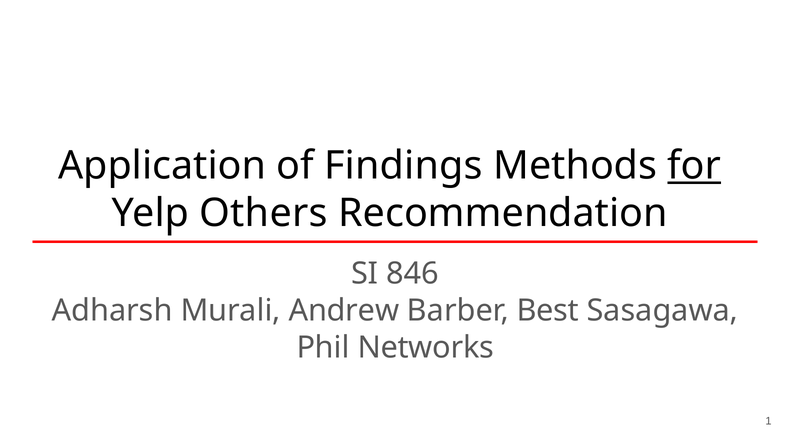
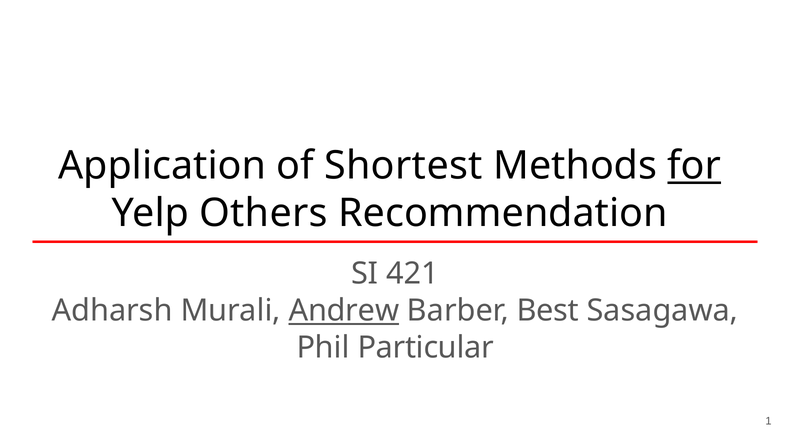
Findings: Findings -> Shortest (403, 165)
846: 846 -> 421 (413, 273)
Andrew underline: none -> present (344, 310)
Networks: Networks -> Particular (426, 347)
